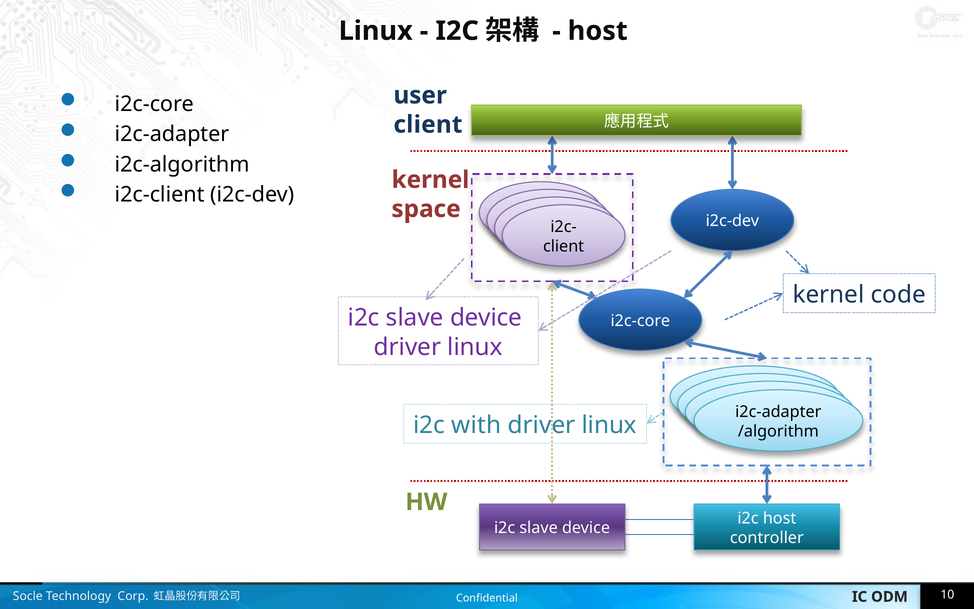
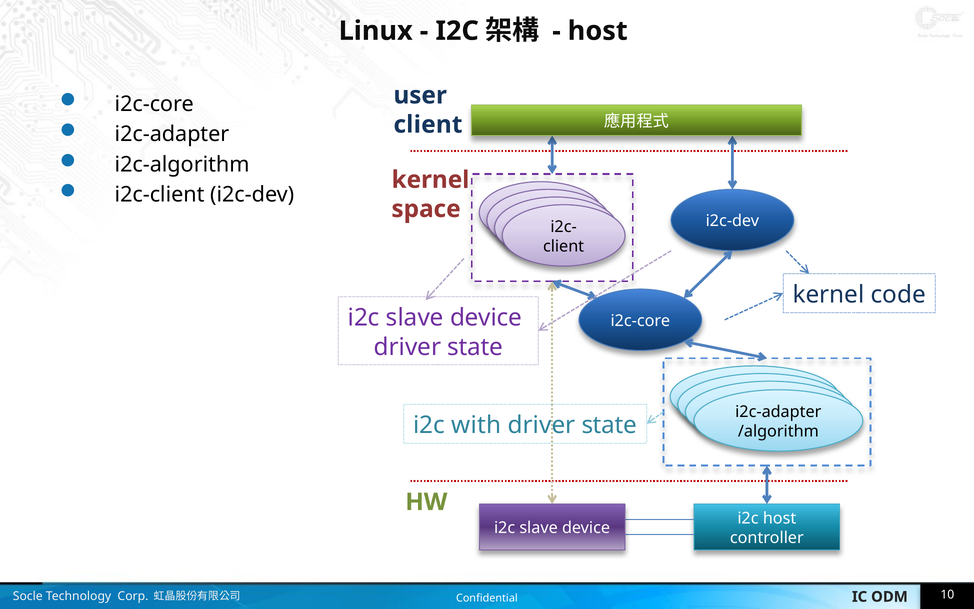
linux: linux -> state (475, 347)
linux: linux -> state (609, 425)
